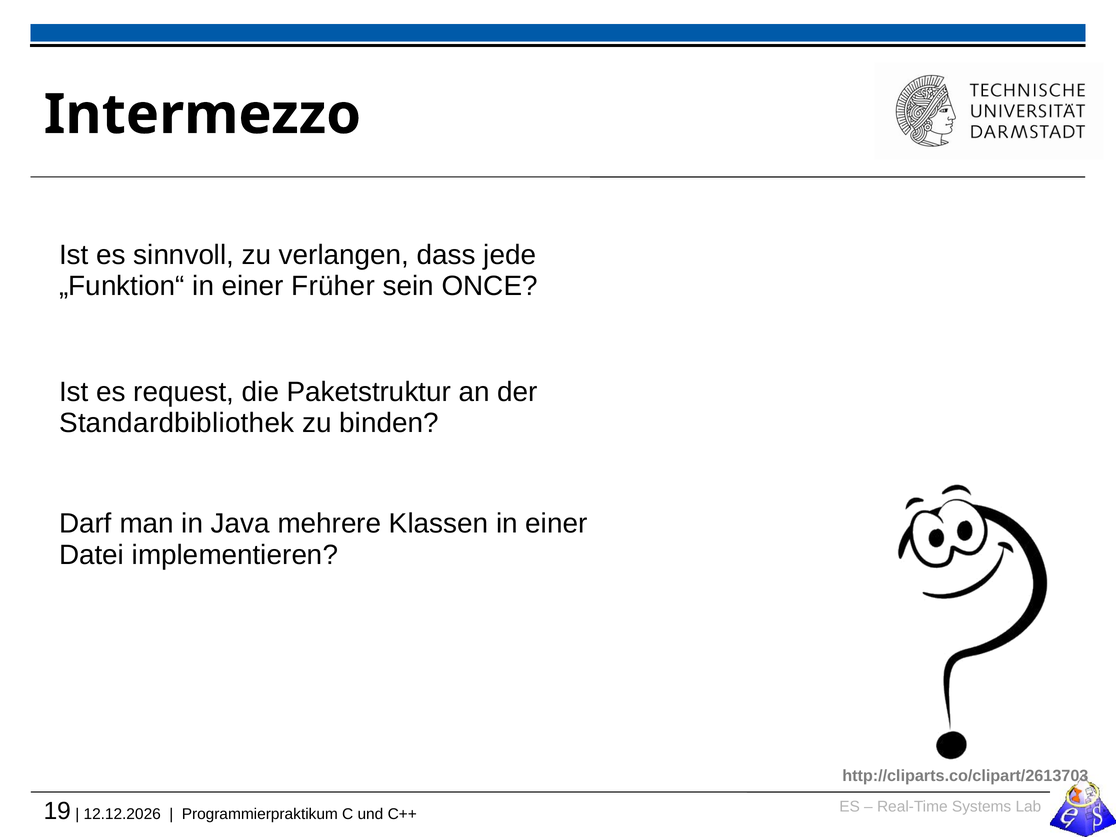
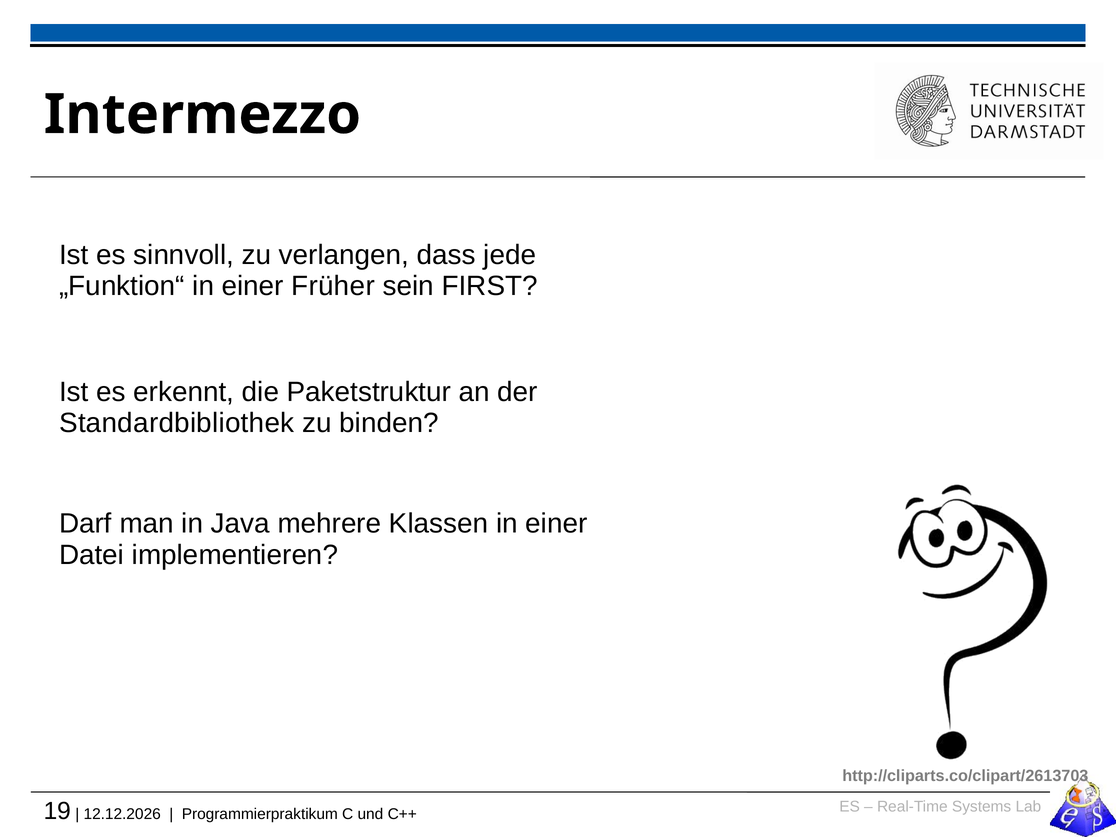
ONCE: ONCE -> FIRST (490, 286)
request: request -> erkennt (184, 392)
